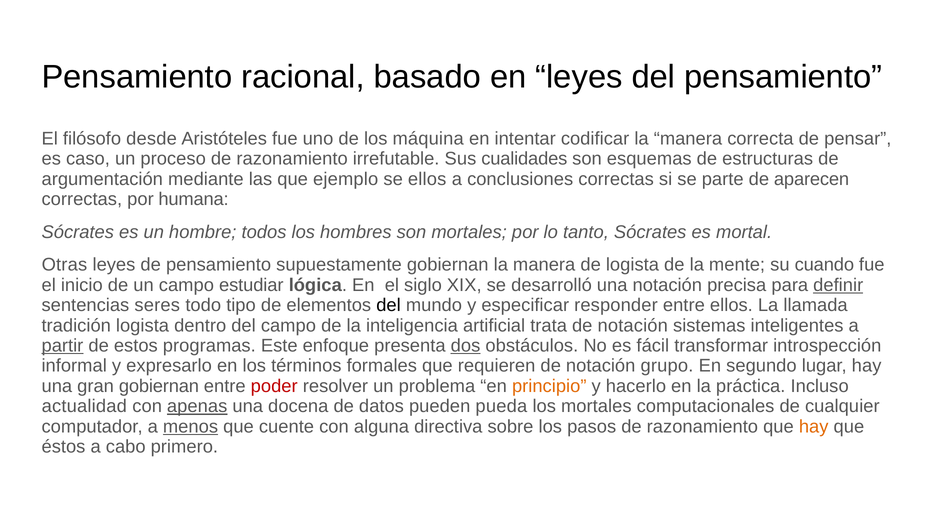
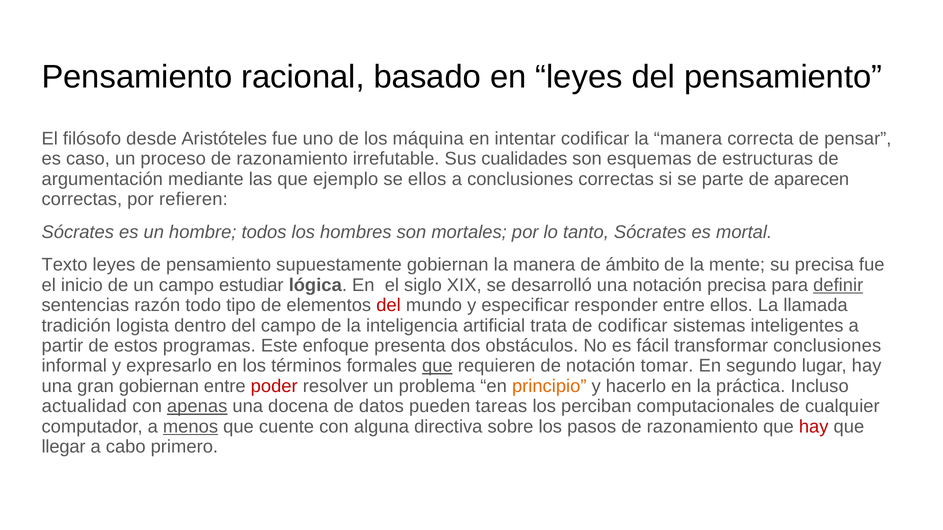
humana: humana -> refieren (193, 199)
Otras: Otras -> Texto (65, 265)
de logista: logista -> ámbito (633, 265)
su cuando: cuando -> precisa (824, 265)
seres: seres -> razón (157, 306)
del colour: black -> red (389, 306)
trata de notación: notación -> codificar (633, 326)
partir underline: present -> none (62, 346)
dos underline: present -> none (465, 346)
transformar introspección: introspección -> conclusiones (827, 346)
que underline: none -> present (437, 366)
grupo: grupo -> tomar (667, 366)
pueda: pueda -> tareas (501, 407)
los mortales: mortales -> perciban (596, 407)
hay colour: orange -> red (814, 427)
éstos: éstos -> llegar (64, 447)
